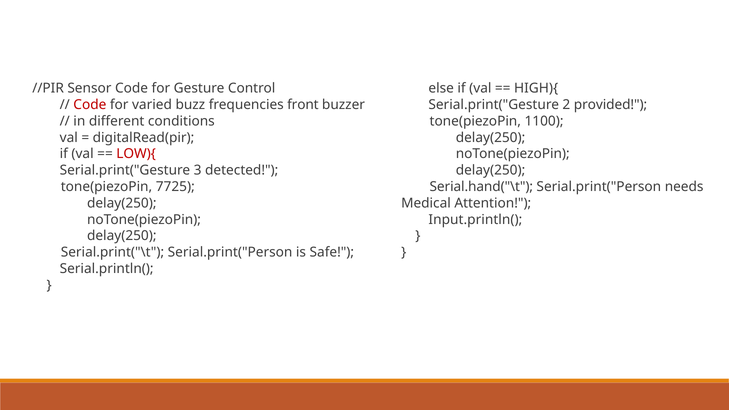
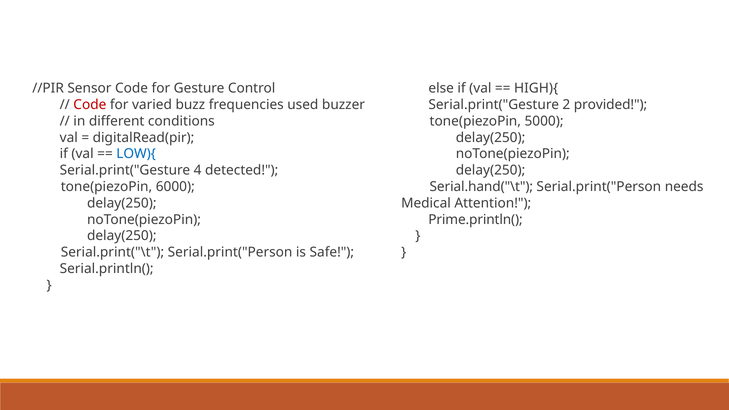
front: front -> used (303, 105)
1100: 1100 -> 5000 (544, 121)
LOW){ colour: red -> blue (136, 154)
3: 3 -> 4 (198, 170)
7725: 7725 -> 6000 (175, 187)
Input.println(: Input.println( -> Prime.println( (476, 220)
